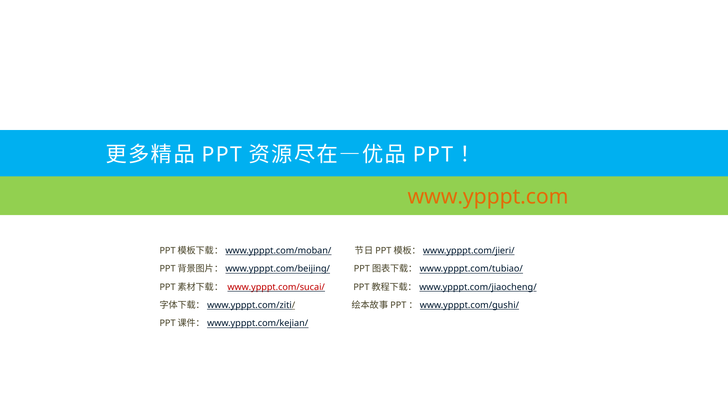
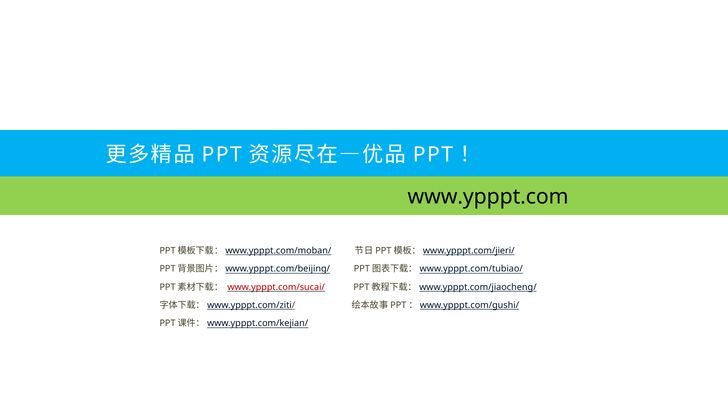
www.ypppt.com colour: orange -> black (488, 197)
